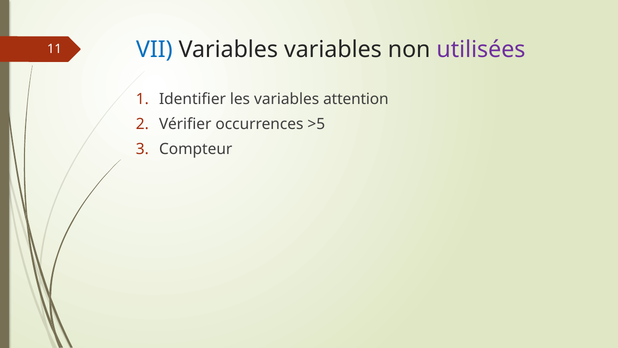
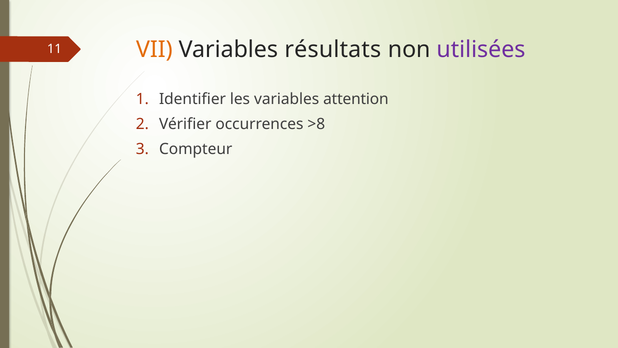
VII colour: blue -> orange (154, 49)
Variables variables: variables -> résultats (333, 49)
>5: >5 -> >8 (316, 124)
